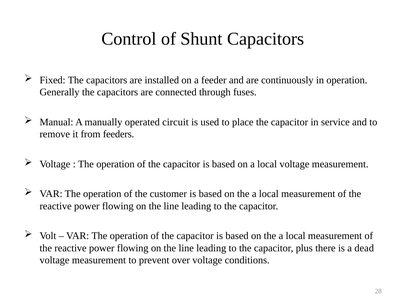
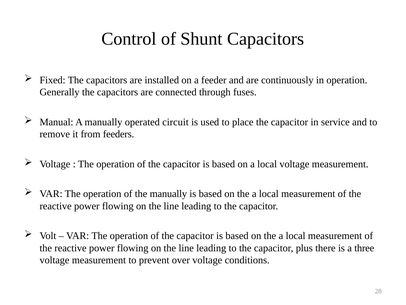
the customer: customer -> manually (168, 194)
dead: dead -> three (364, 248)
